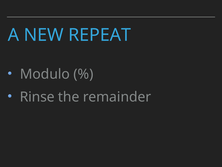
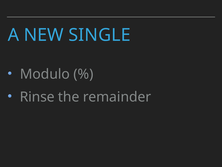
REPEAT: REPEAT -> SINGLE (100, 35)
